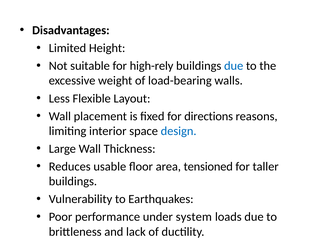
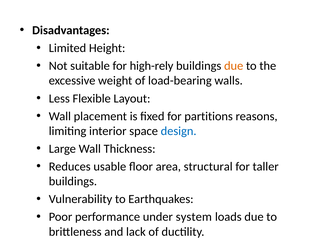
due colour: blue -> orange (234, 66)
directions: directions -> partitions (209, 116)
tensioned: tensioned -> structural (208, 167)
